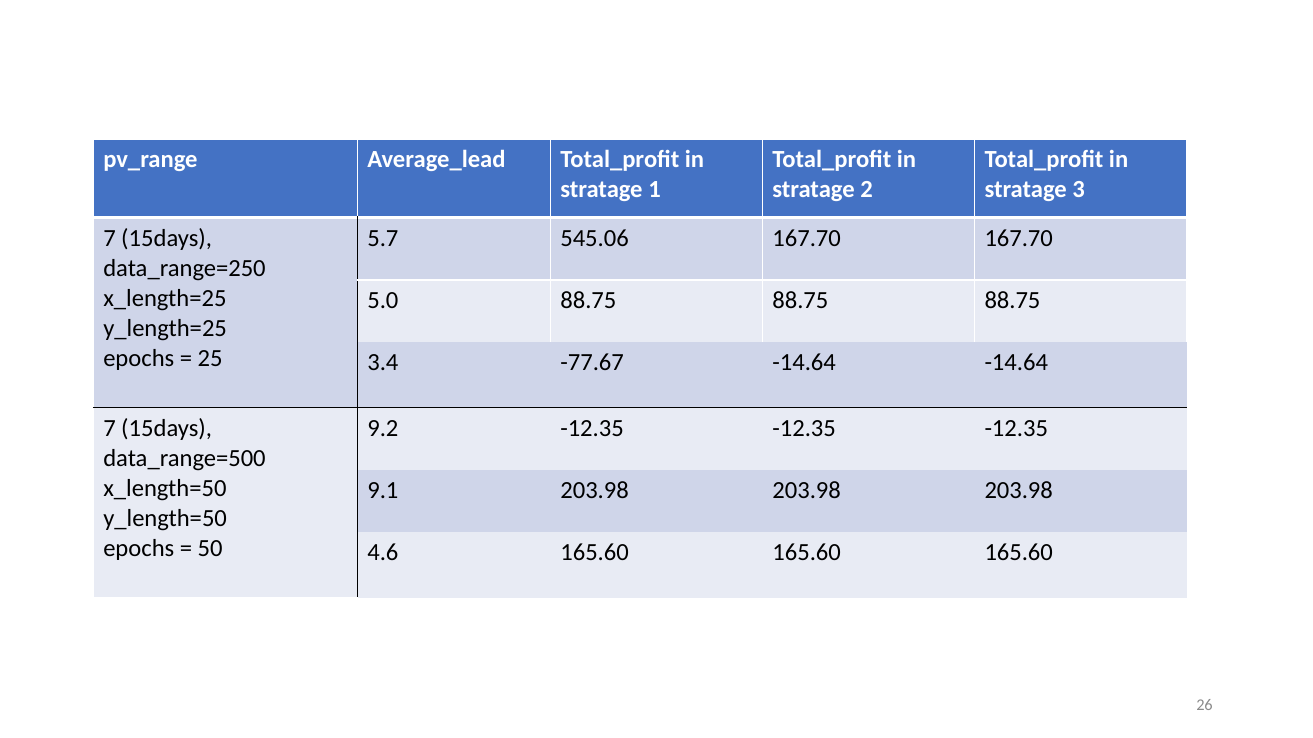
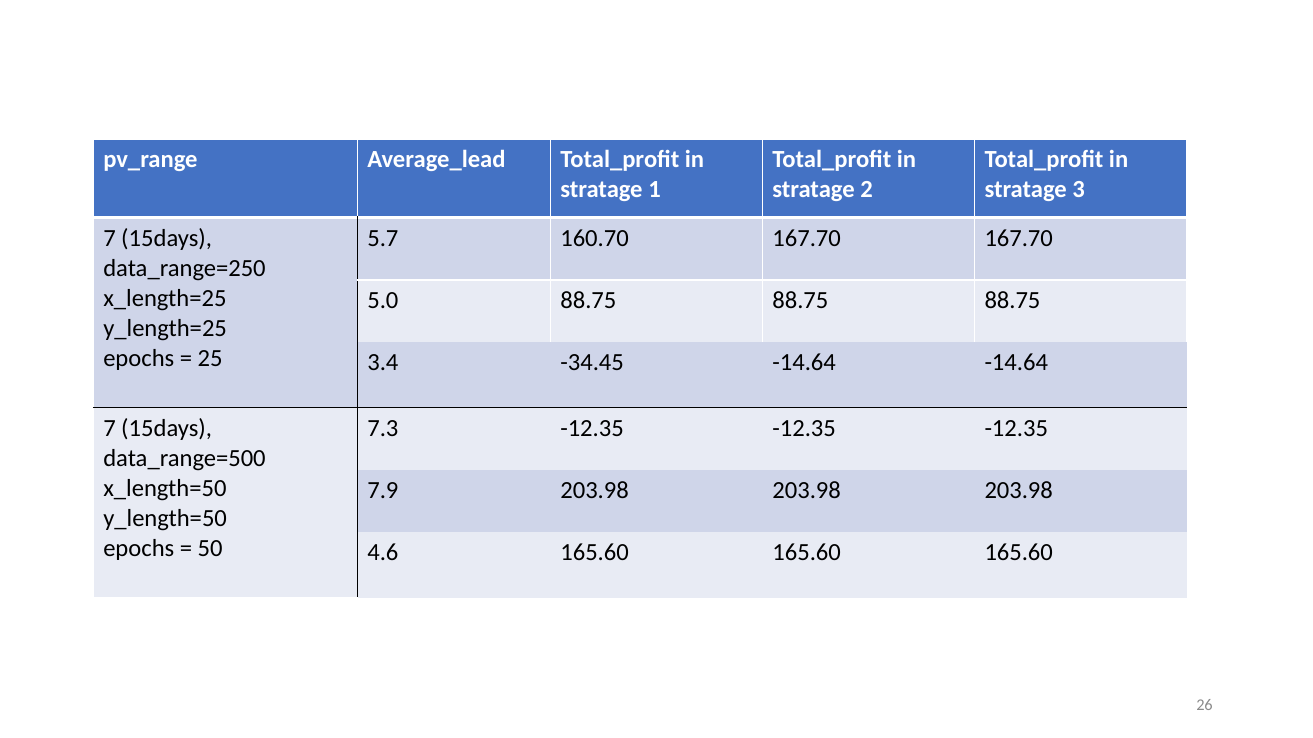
545.06: 545.06 -> 160.70 (595, 238)
-77.67: -77.67 -> -34.45 (592, 363)
9.2: 9.2 -> 7.3 (383, 428)
9.1: 9.1 -> 7.9 (383, 491)
